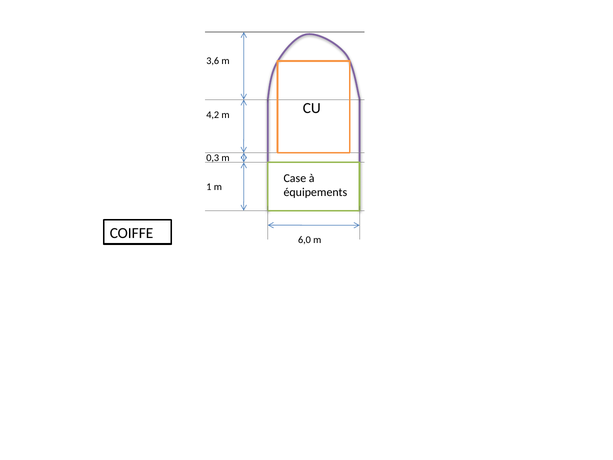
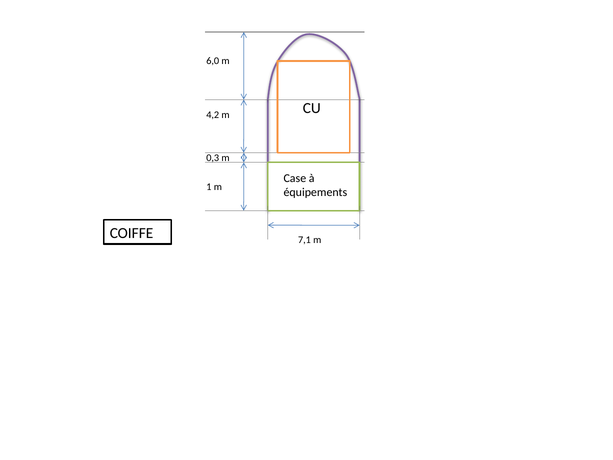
3,6: 3,6 -> 6,0 (213, 61)
6,0: 6,0 -> 7,1 (304, 240)
